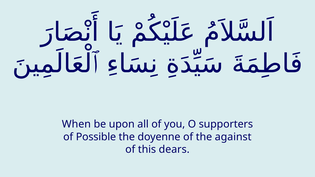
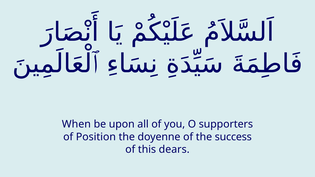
Possible: Possible -> Position (96, 137)
against: against -> success (233, 137)
